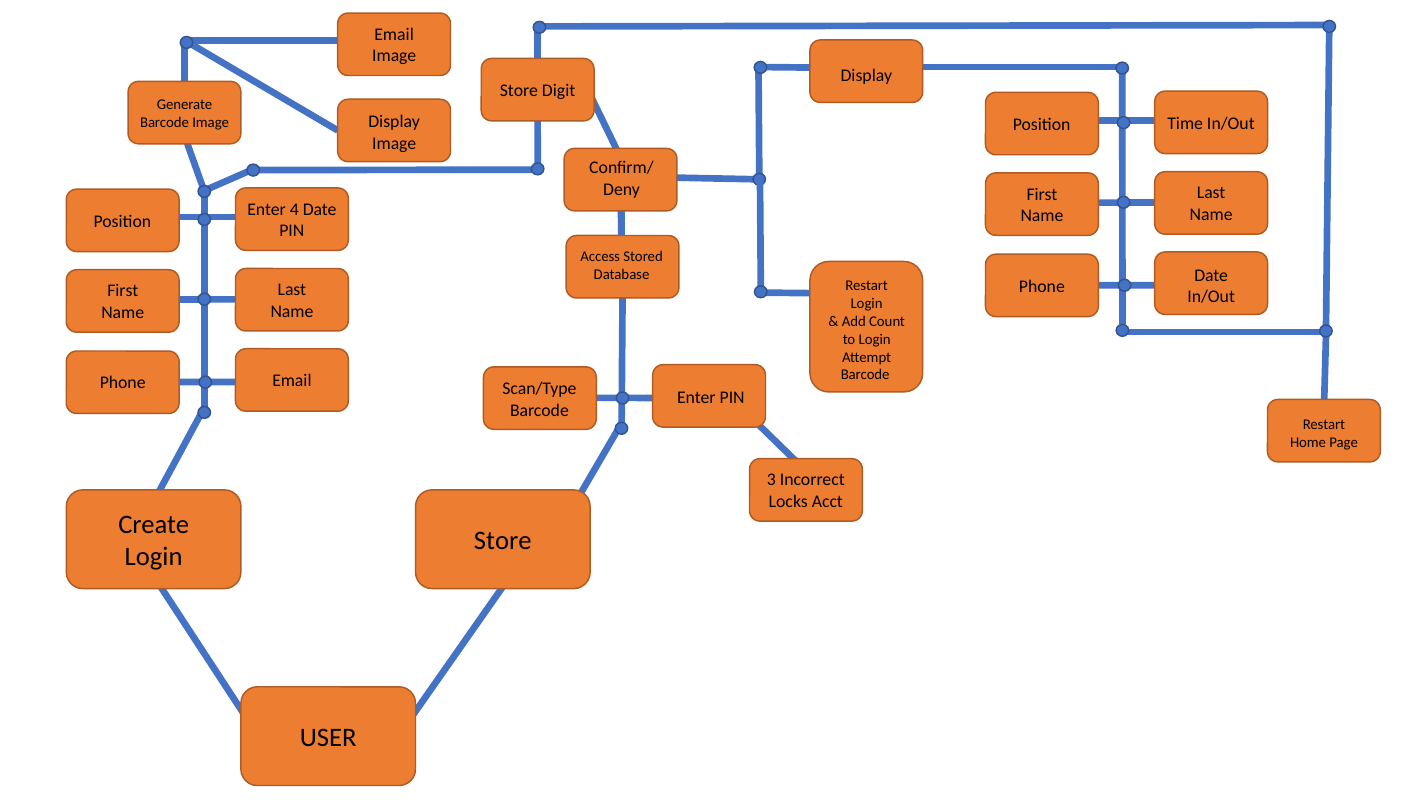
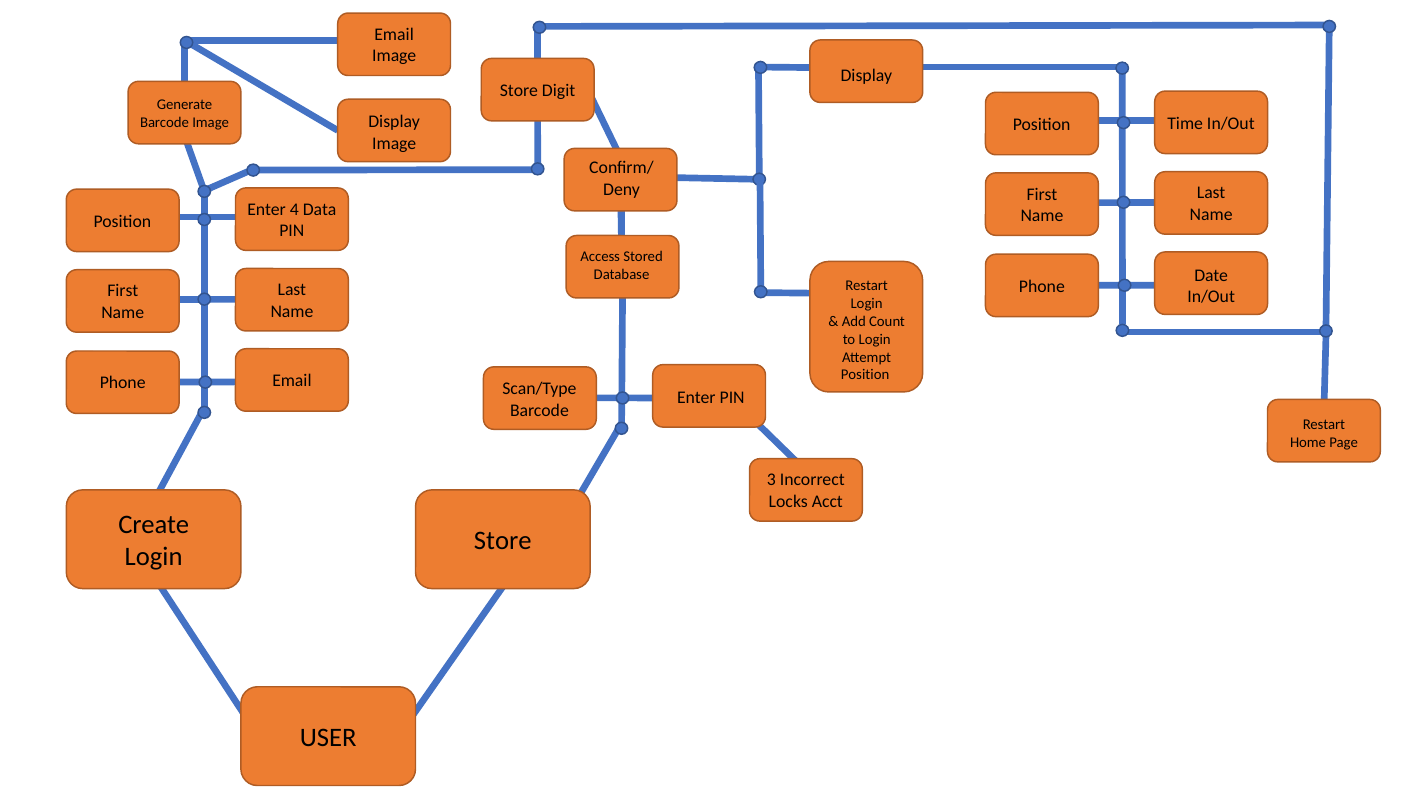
4 Date: Date -> Data (320, 209)
Barcode: Barcode -> Position (865, 375)
